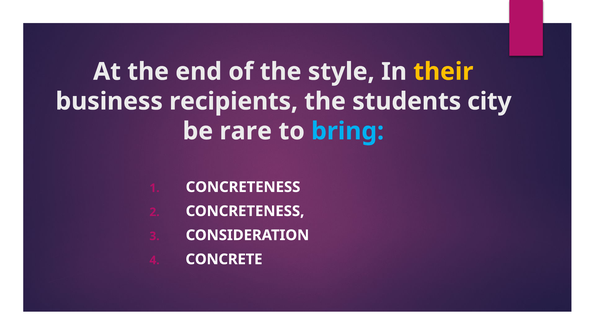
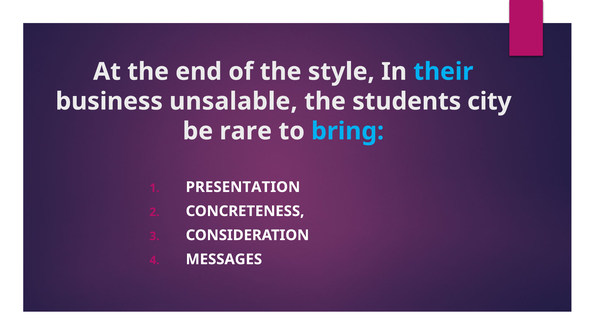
their colour: yellow -> light blue (443, 72)
recipients: recipients -> unsalable (233, 101)
CONCRETENESS: CONCRETENESS -> PRESENTATION (243, 187)
CONCRETE: CONCRETE -> MESSAGES (224, 259)
